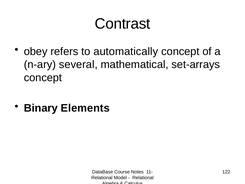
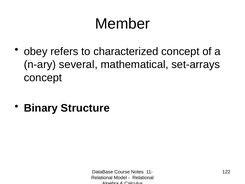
Contrast: Contrast -> Member (122, 24)
automatically: automatically -> characterized (126, 51)
Elements: Elements -> Structure (85, 108)
